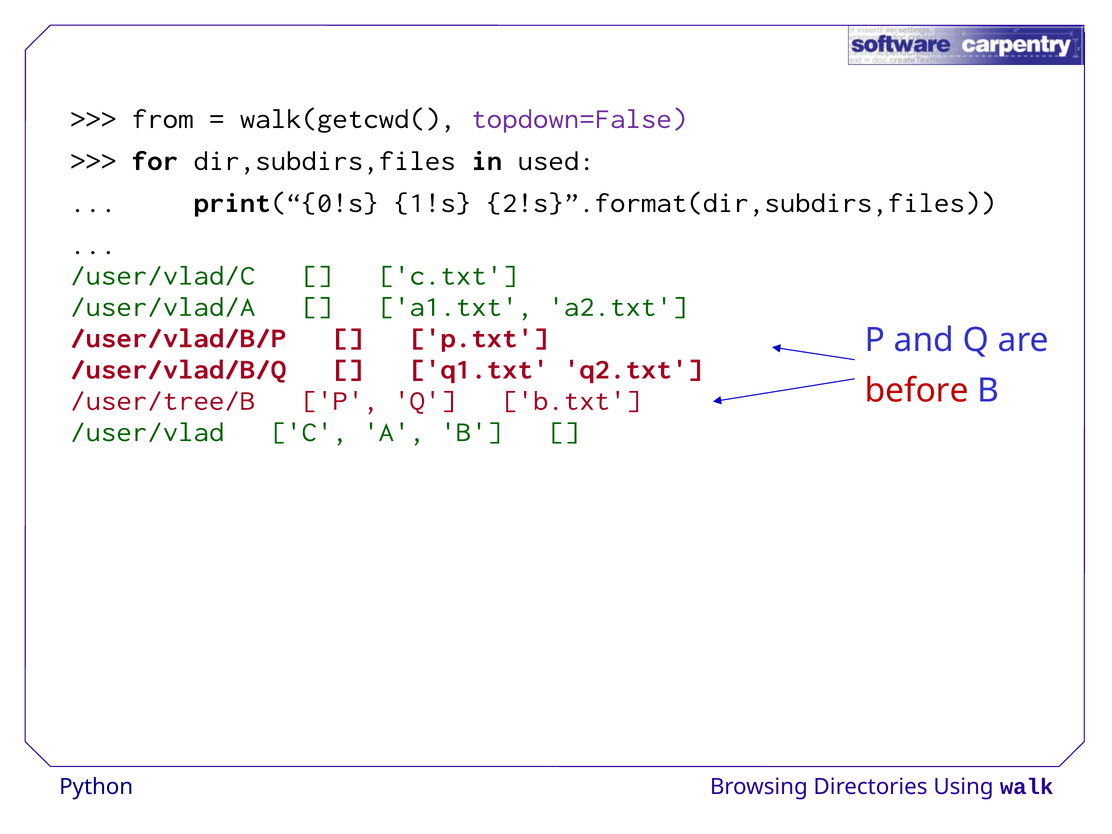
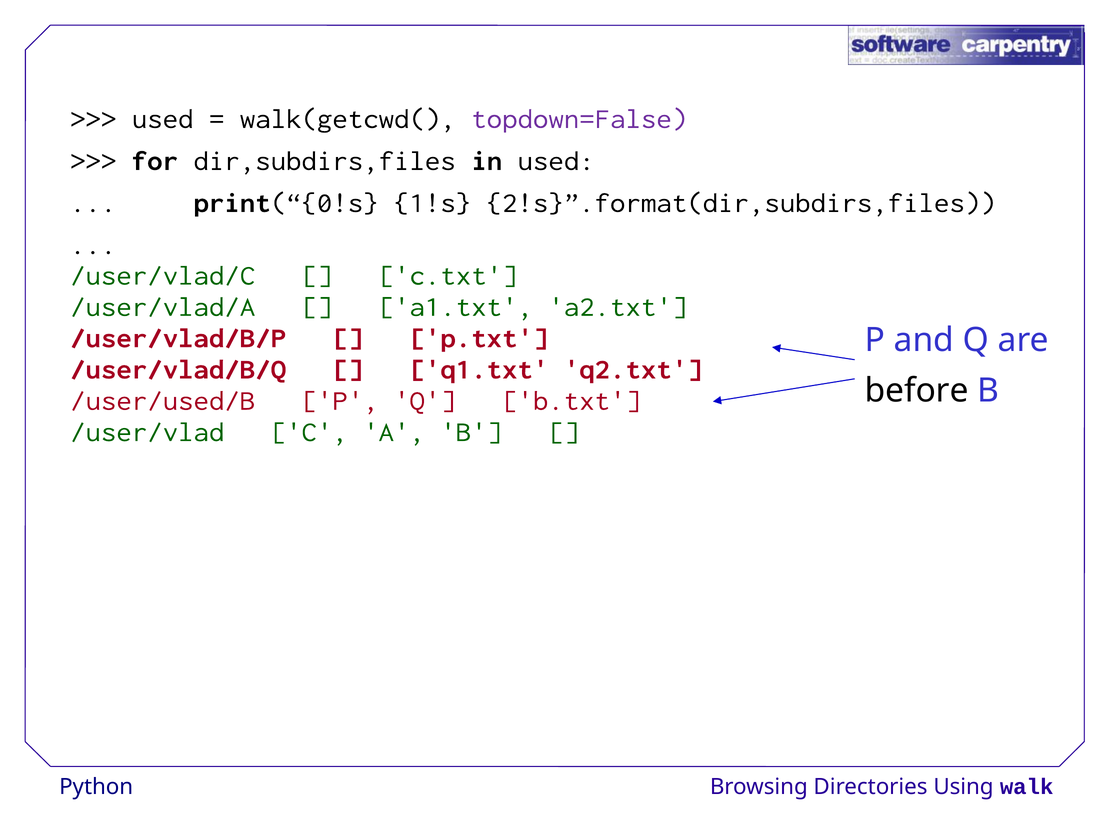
from: from -> used (163, 119)
before colour: red -> black (917, 391)
/user/tree/B: /user/tree/B -> /user/used/B (163, 400)
